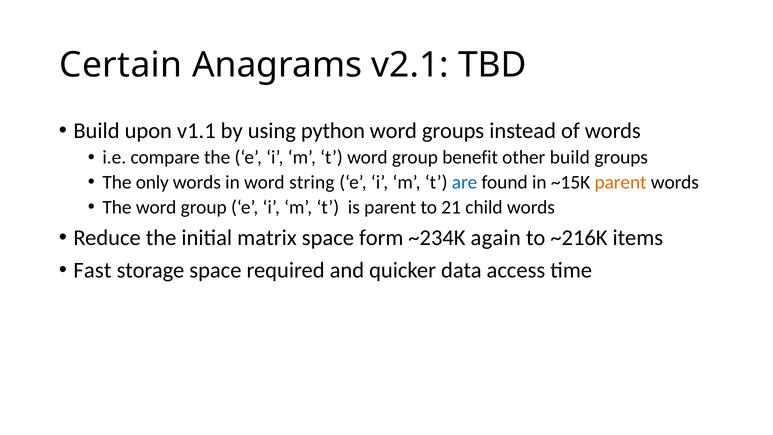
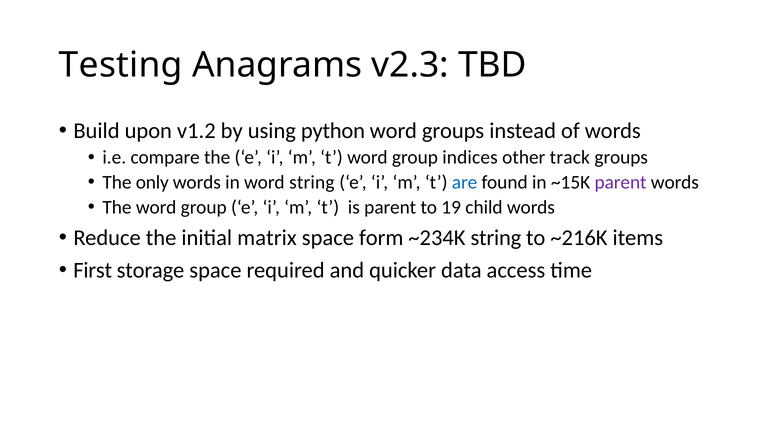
Certain: Certain -> Testing (121, 65)
v2.1: v2.1 -> v2.3 (410, 65)
v1.1: v1.1 -> v1.2 (196, 131)
benefit: benefit -> indices (470, 157)
other build: build -> track (570, 157)
parent colour: orange -> purple (621, 182)
21: 21 -> 19 (451, 207)
~234K again: again -> string (496, 238)
Fast: Fast -> First (93, 270)
